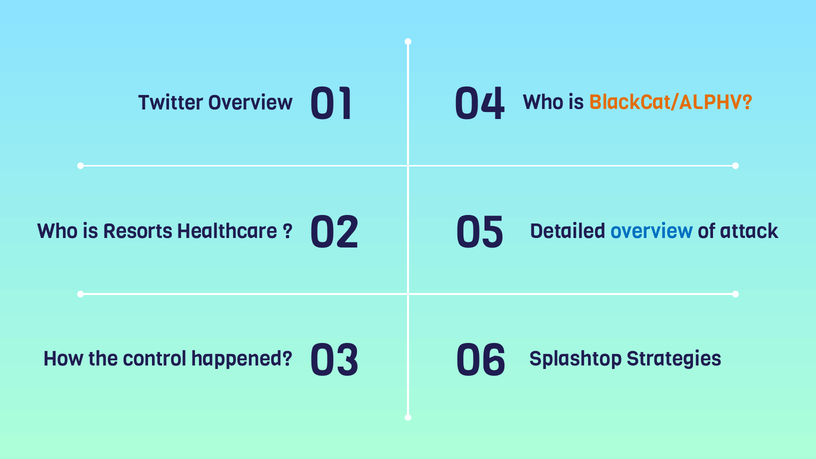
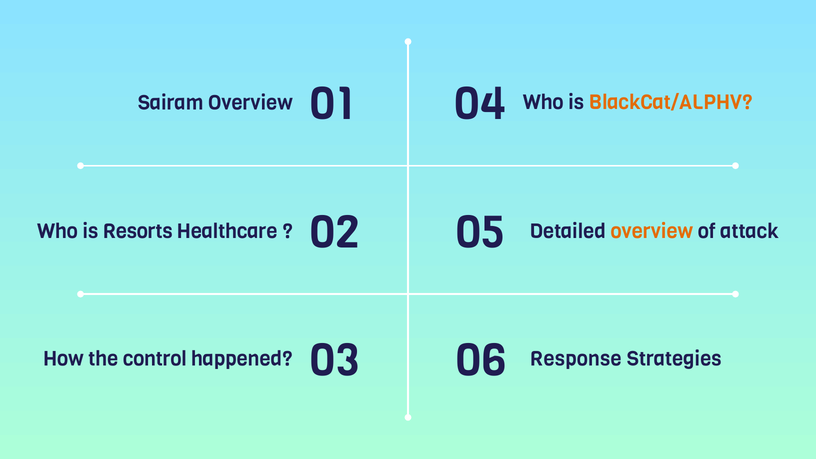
Twitter: Twitter -> Sairam (171, 103)
overview colour: blue -> orange (652, 231)
Splashtop: Splashtop -> Response (576, 359)
